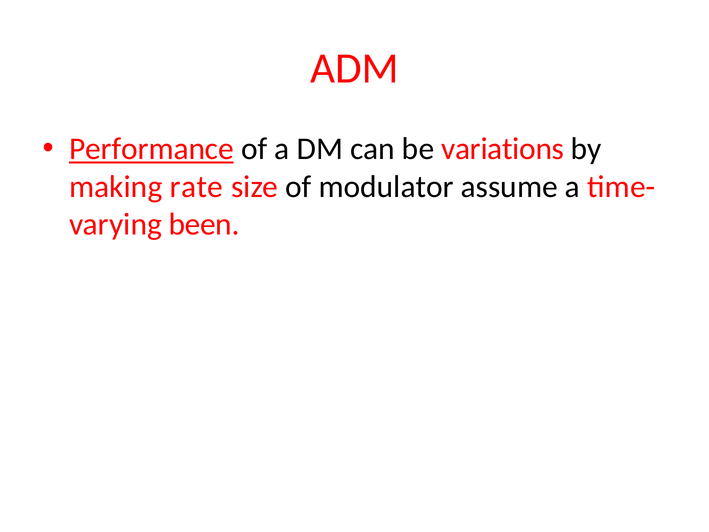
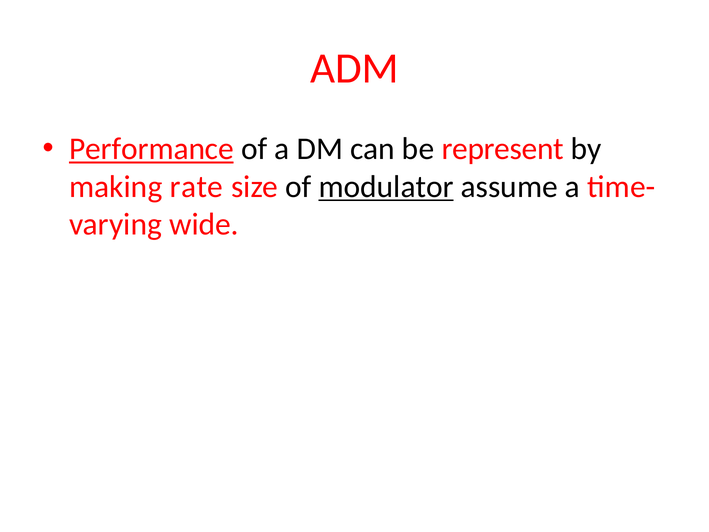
variations: variations -> represent (503, 149)
modulator underline: none -> present (386, 187)
been: been -> wide (204, 224)
